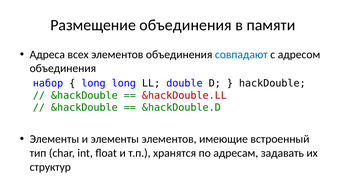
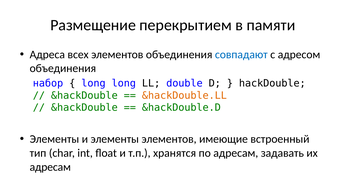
Размещение объединения: объединения -> перекрытием (186, 25)
&hackDouble.LL colour: red -> orange (184, 95)
структур: структур -> адресам (50, 167)
